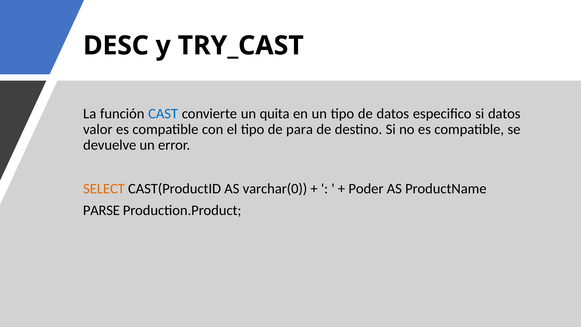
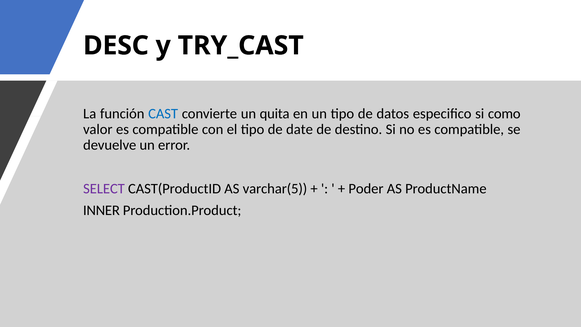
si datos: datos -> como (504, 114)
para: para -> date (300, 129)
SELECT colour: orange -> purple (104, 188)
varchar(0: varchar(0 -> varchar(5 (275, 188)
PARSE: PARSE -> INNER (101, 210)
